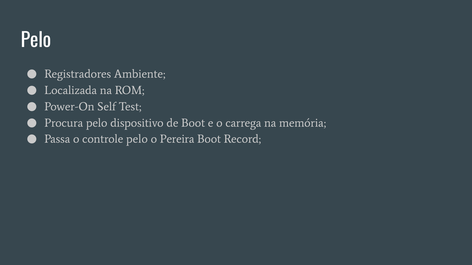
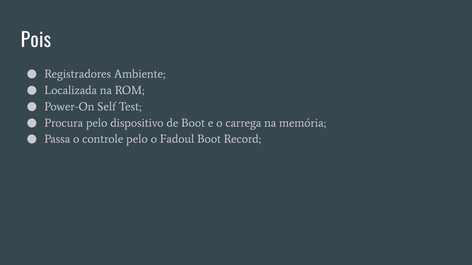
Pelo: Pelo -> Pois (36, 41)
Pereira: Pereira -> Fadoul (177, 139)
